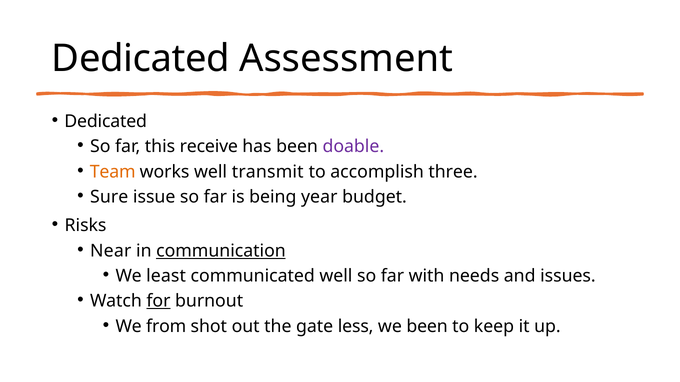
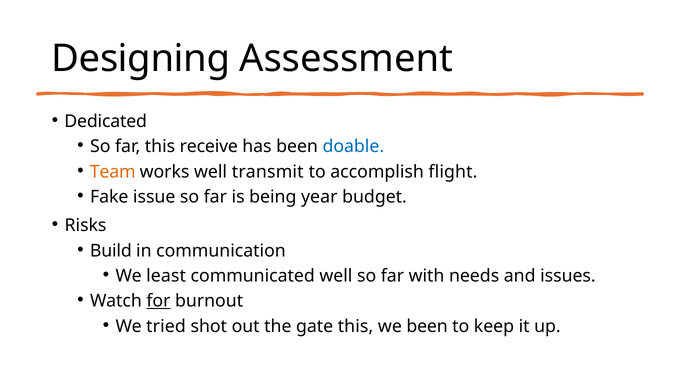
Dedicated: Dedicated -> Designing (141, 59)
doable colour: purple -> blue (353, 147)
three: three -> flight (453, 172)
Sure: Sure -> Fake (109, 197)
Near: Near -> Build (111, 251)
communication underline: present -> none (221, 251)
from: from -> tried (166, 327)
gate less: less -> this (356, 327)
